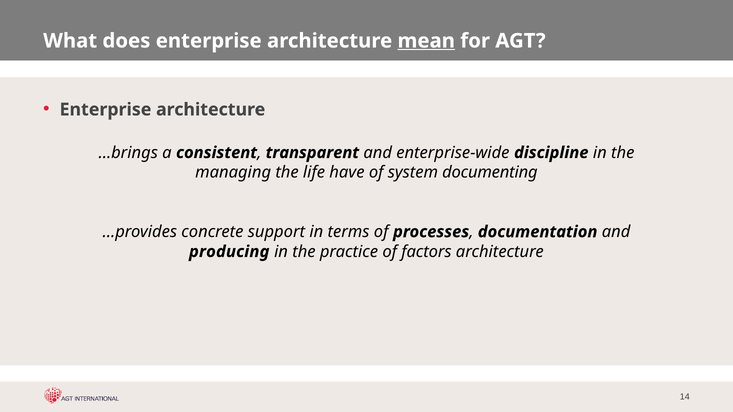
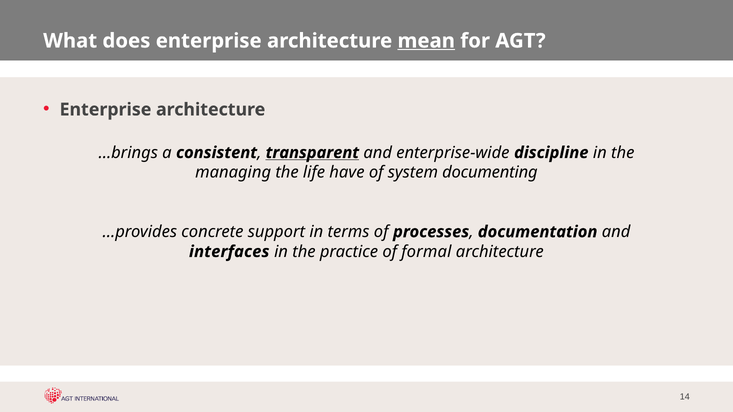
transparent underline: none -> present (312, 153)
producing: producing -> interfaces (229, 252)
factors: factors -> formal (426, 252)
